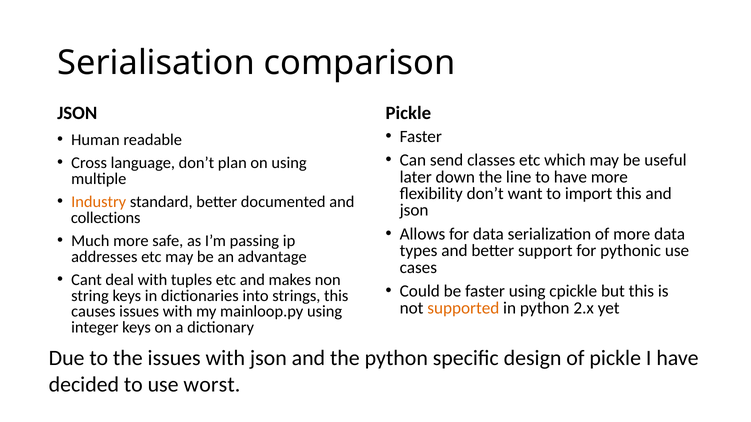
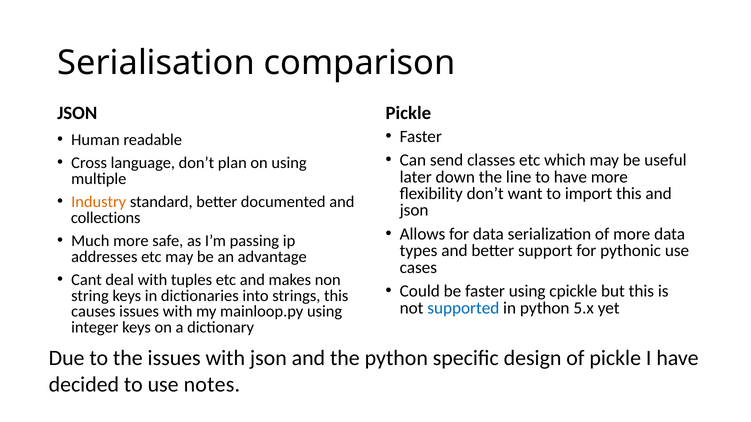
supported colour: orange -> blue (463, 308)
2.x: 2.x -> 5.x (584, 308)
worst: worst -> notes (212, 385)
